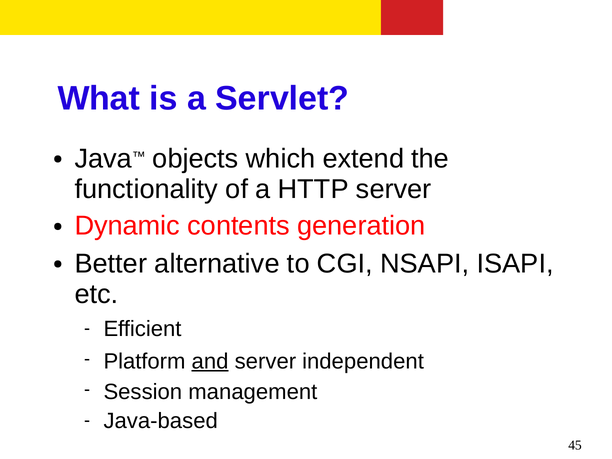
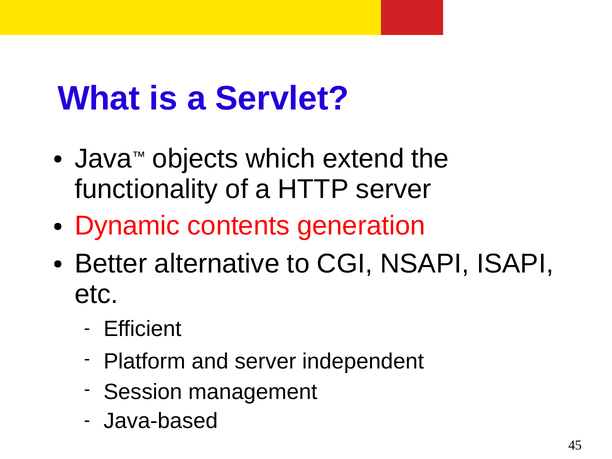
and underline: present -> none (210, 361)
